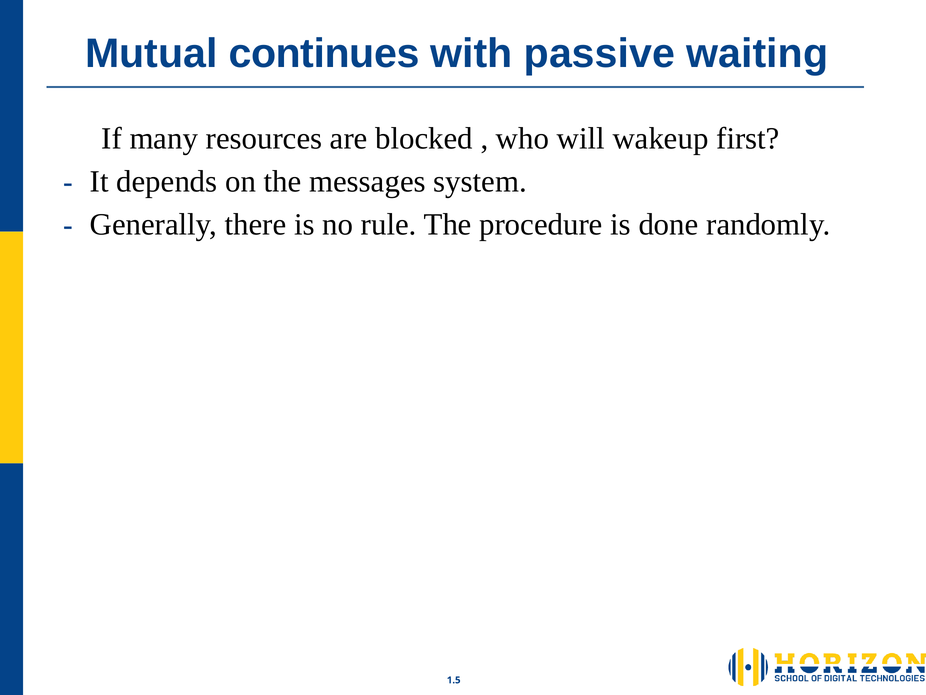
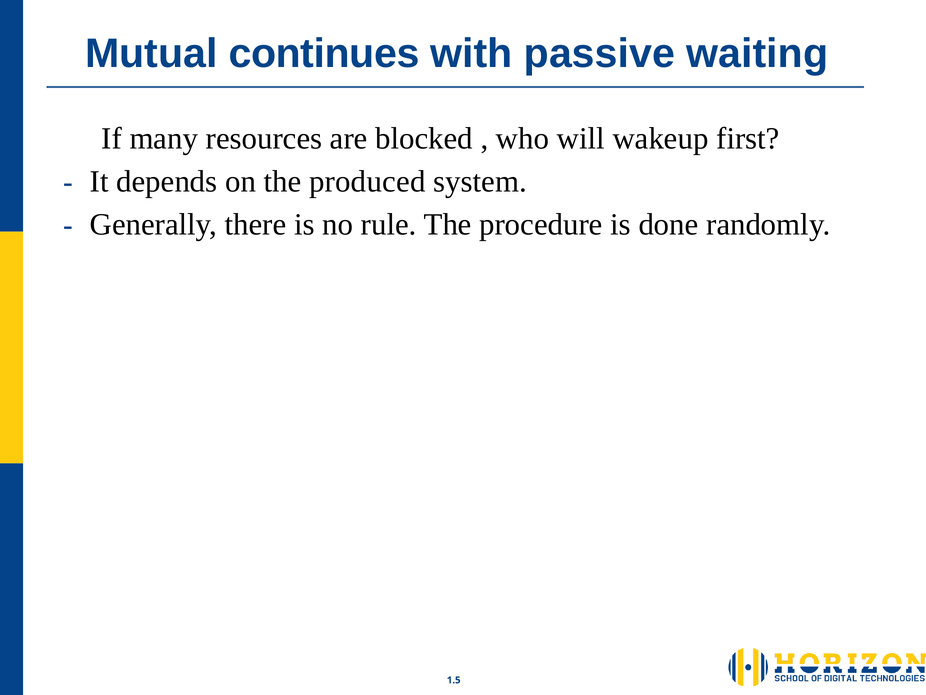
messages: messages -> produced (367, 181)
